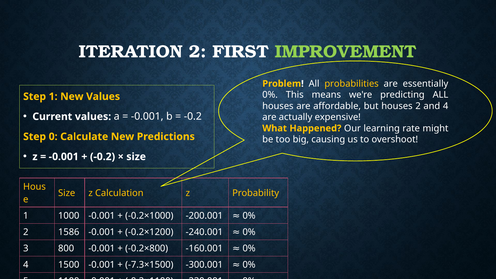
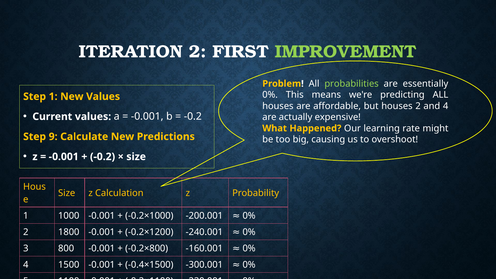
probabilities colour: yellow -> light green (352, 84)
0: 0 -> 9 (53, 137)
1586: 1586 -> 1800 (69, 232)
-7.3×1500: -7.3×1500 -> -0.4×1500 (149, 265)
